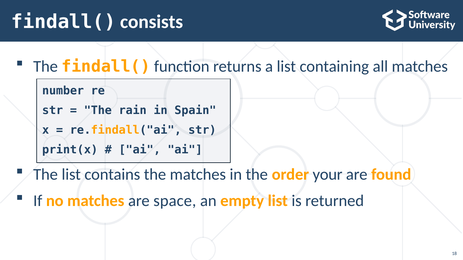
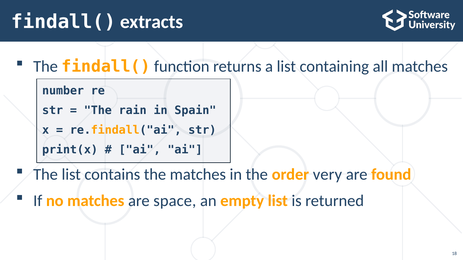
consists: consists -> extracts (152, 22)
your: your -> very (327, 175)
